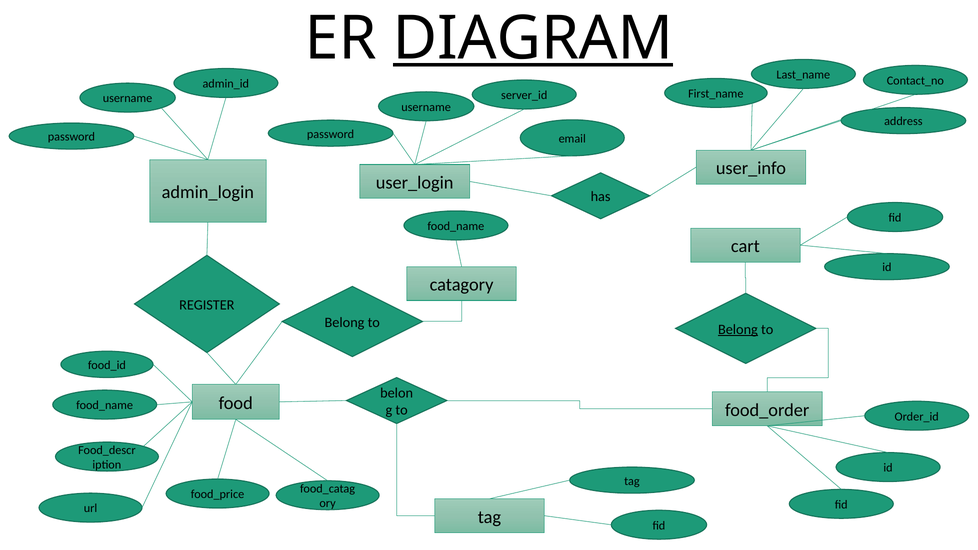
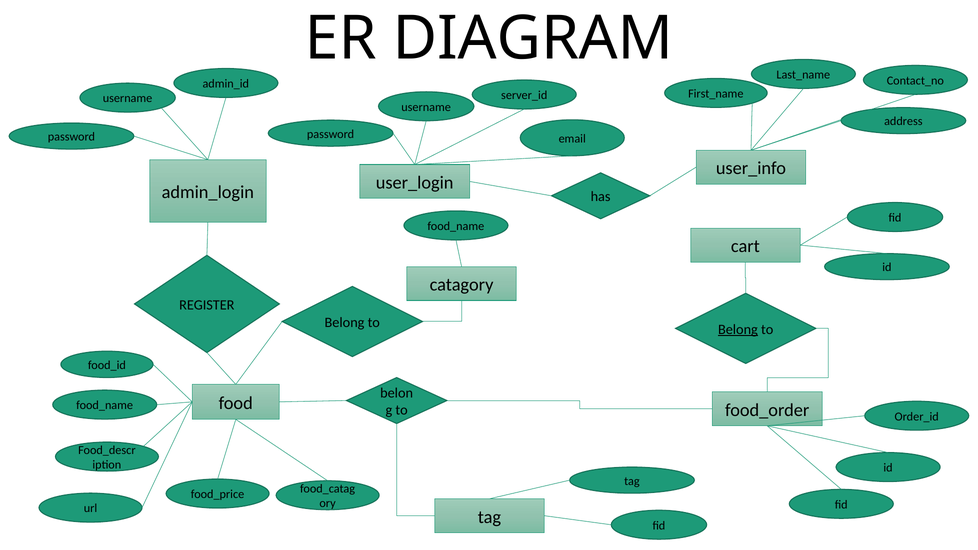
DIAGRAM underline: present -> none (533, 39)
